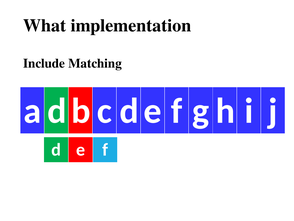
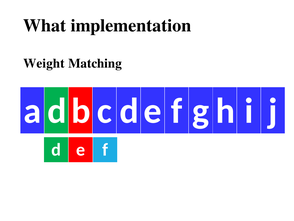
Include: Include -> Weight (44, 63)
